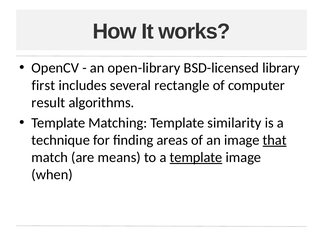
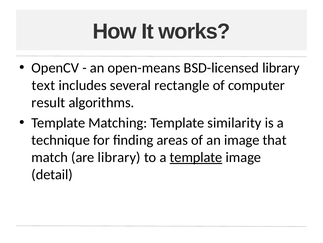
open-library: open-library -> open-means (144, 68)
first: first -> text (43, 85)
that underline: present -> none (275, 140)
are means: means -> library (119, 157)
when: when -> detail (52, 174)
